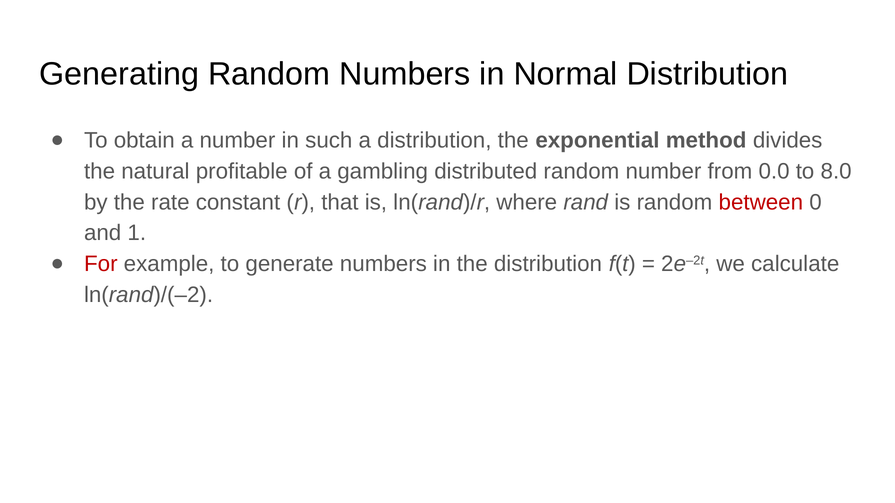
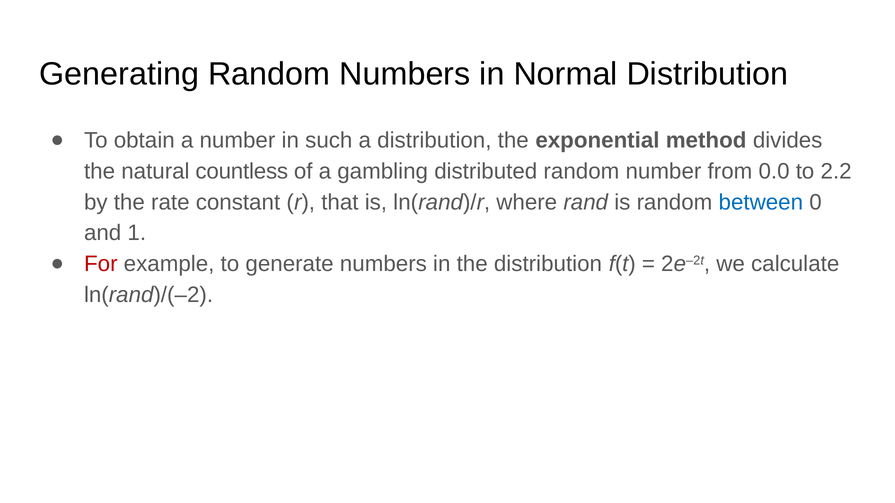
profitable: profitable -> countless (242, 172)
8.0: 8.0 -> 2.2 (836, 172)
between colour: red -> blue (761, 202)
